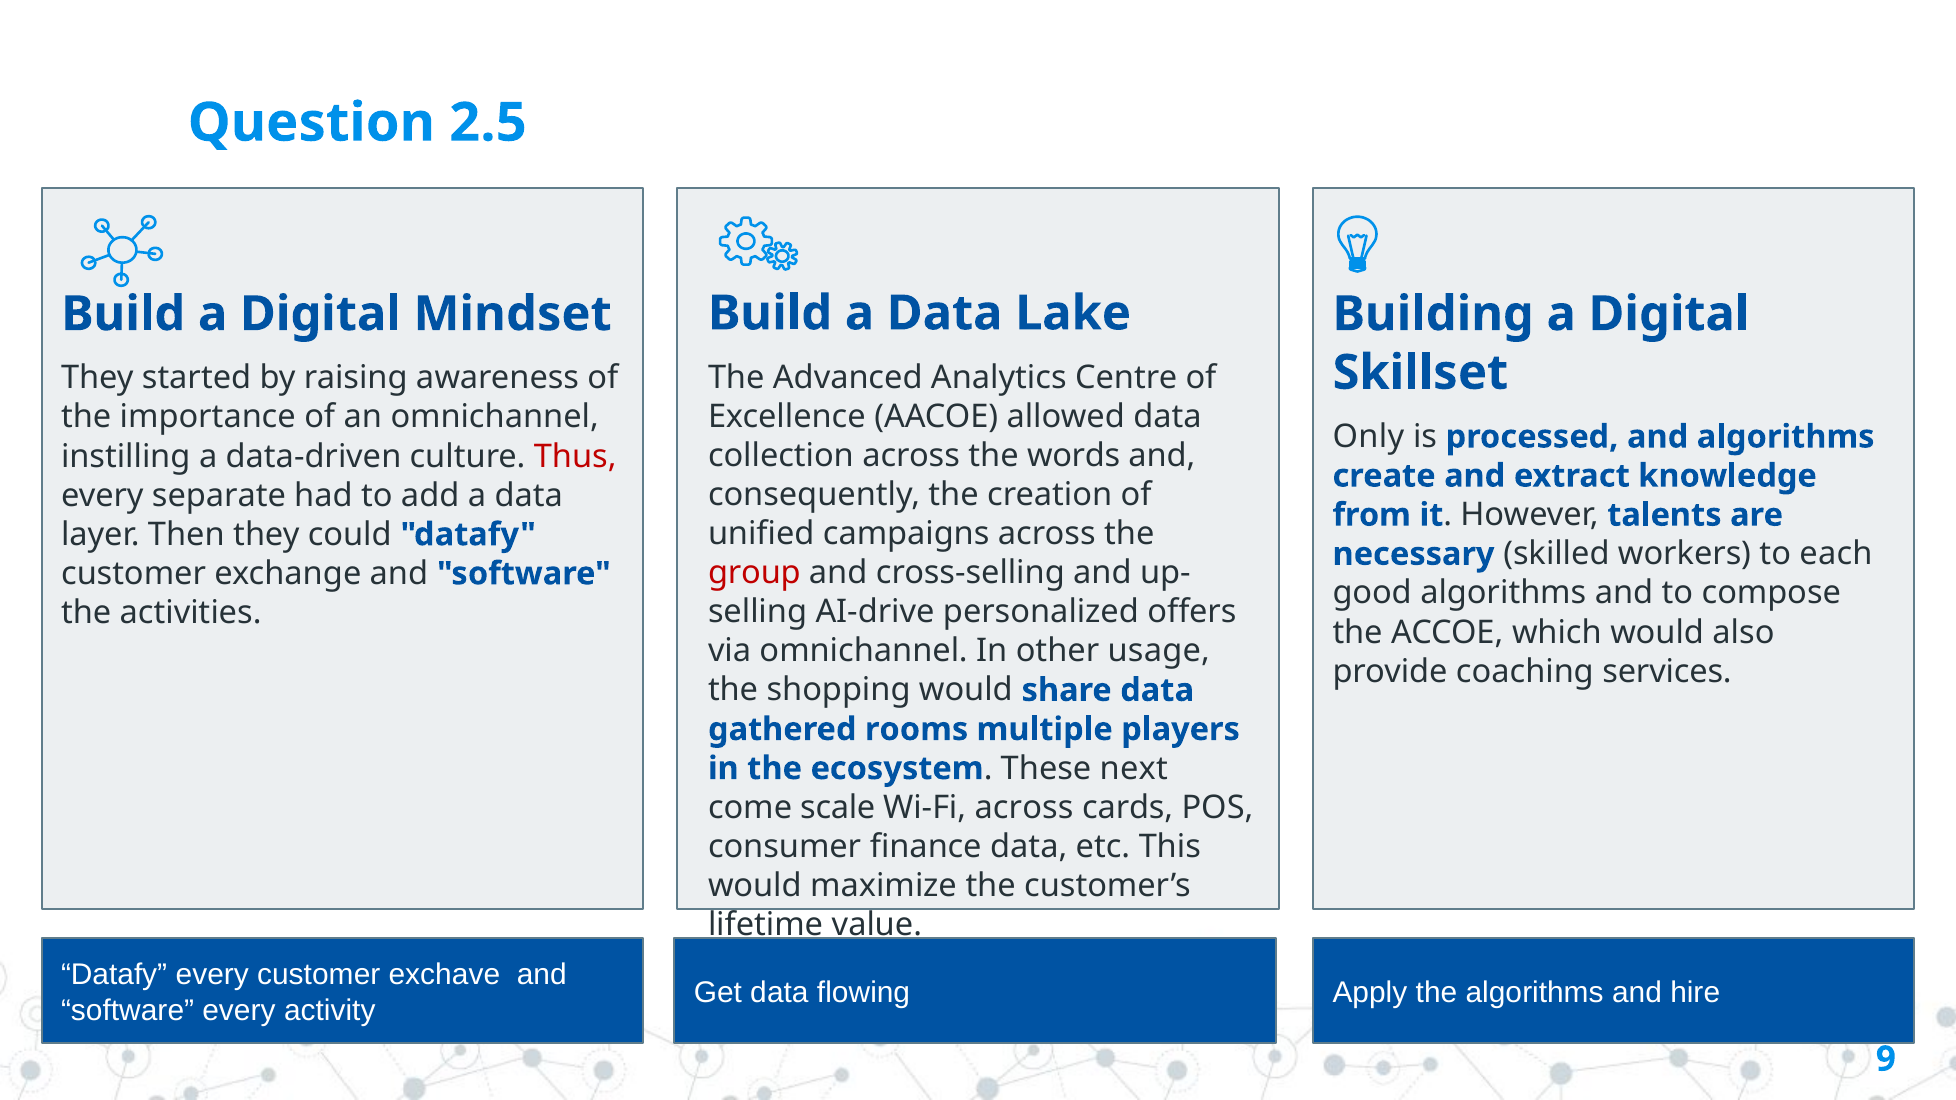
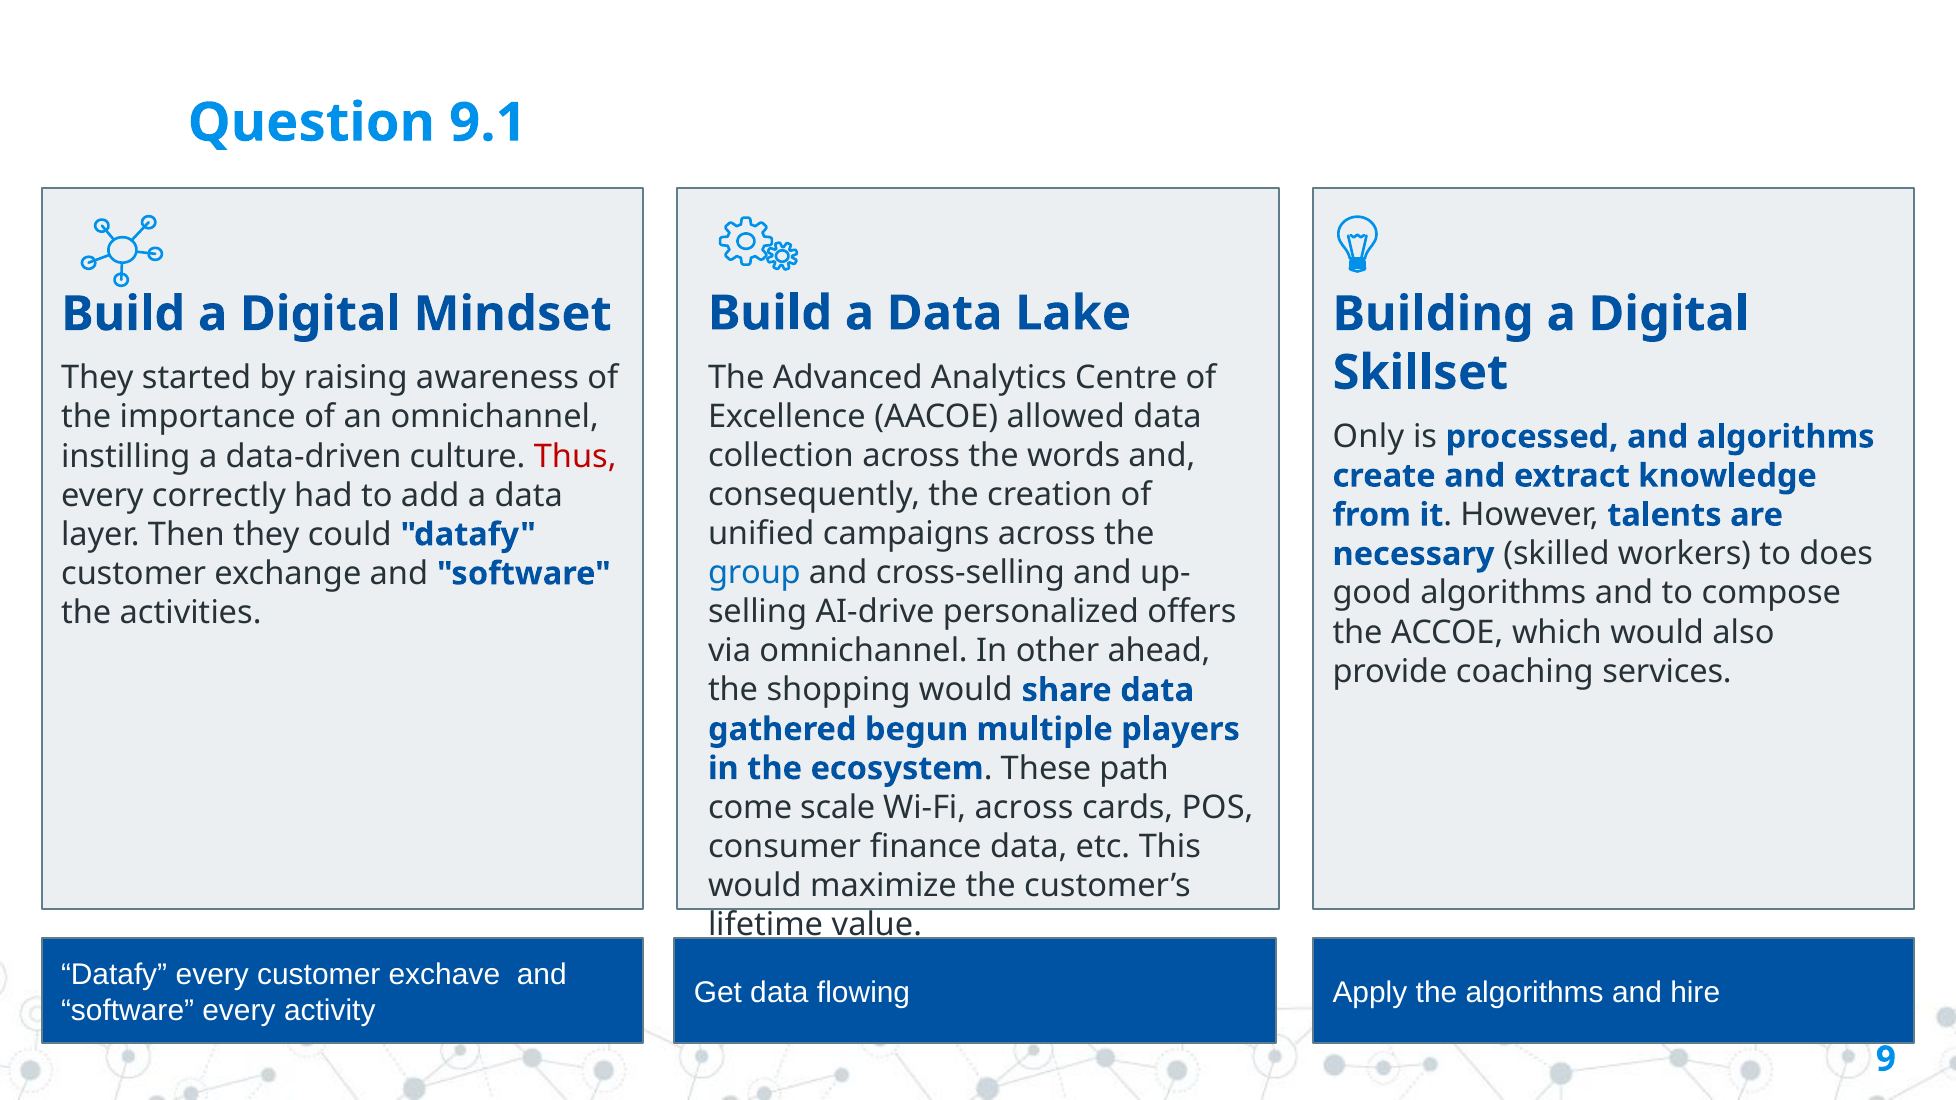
2.5: 2.5 -> 9.1 (488, 123)
separate: separate -> correctly (219, 496)
each: each -> does (1836, 554)
group colour: red -> blue (754, 573)
usage: usage -> ahead (1159, 651)
rooms: rooms -> begun (917, 730)
next: next -> path (1134, 769)
